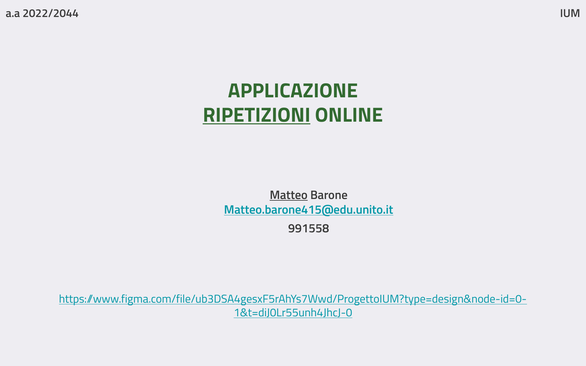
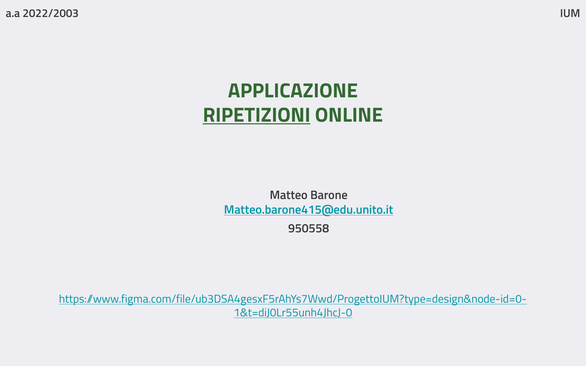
2022/2044: 2022/2044 -> 2022/2003 (51, 14)
Matteo underline: present -> none (289, 195)
991558: 991558 -> 950558 (309, 229)
